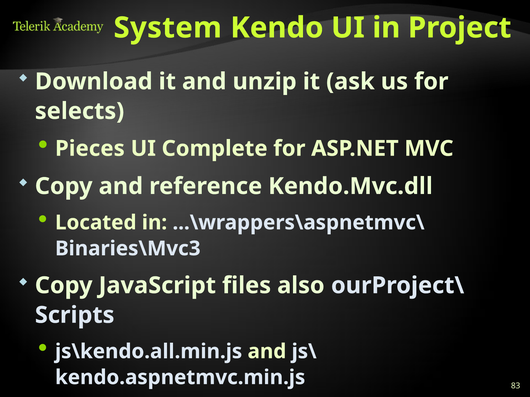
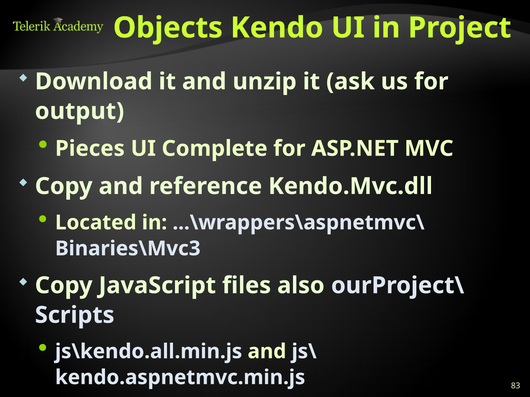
System: System -> Objects (168, 28)
selects: selects -> output (80, 111)
